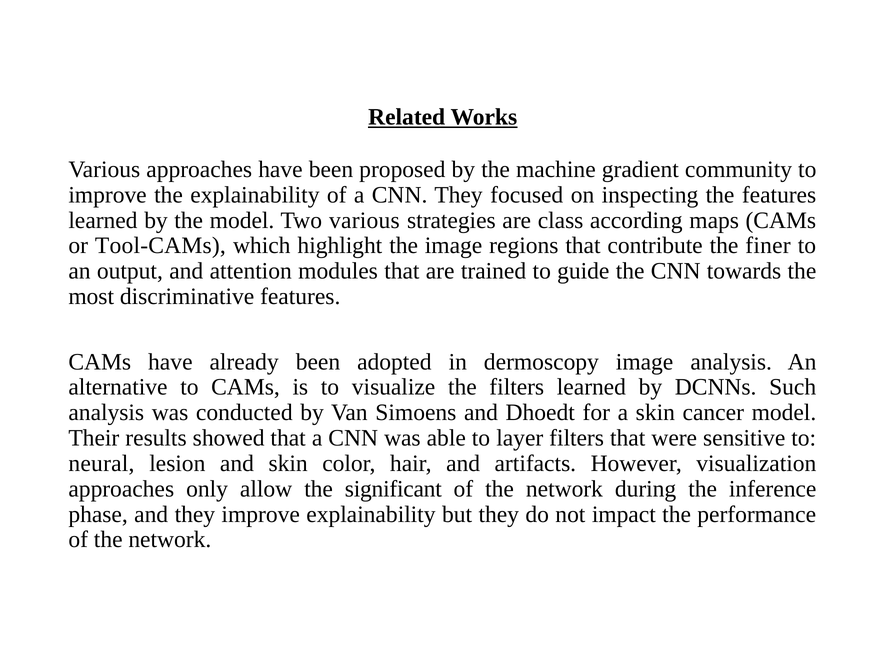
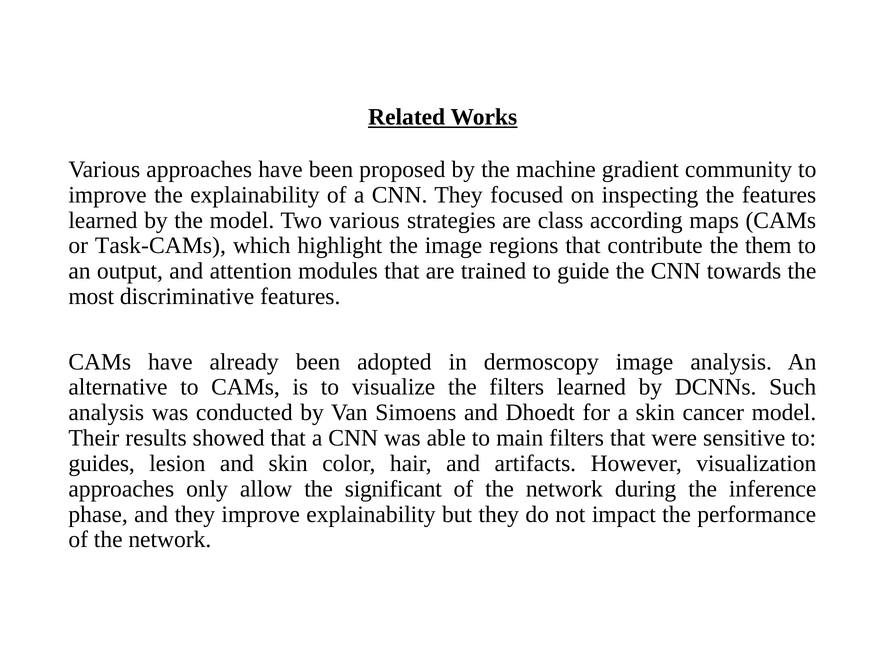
Tool-CAMs: Tool-CAMs -> Task-CAMs (160, 246)
finer: finer -> them (768, 246)
layer: layer -> main (520, 439)
neural: neural -> guides (102, 464)
